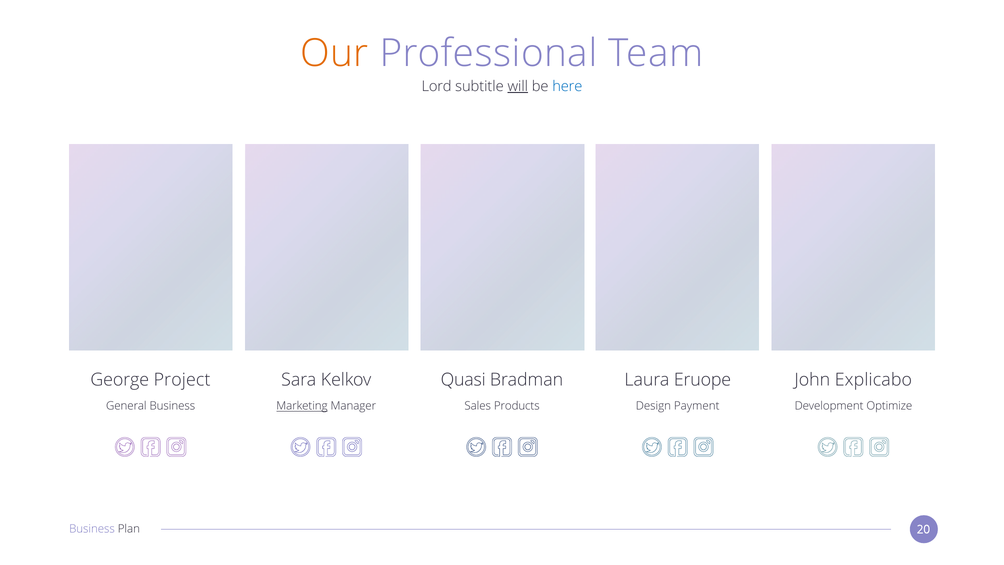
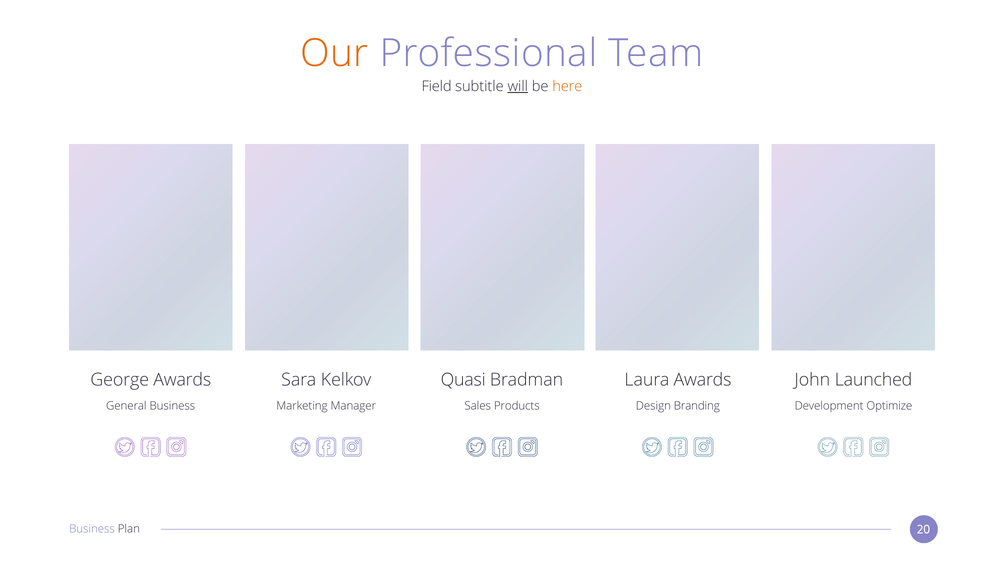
Lord: Lord -> Field (437, 86)
here colour: blue -> orange (567, 86)
George Project: Project -> Awards (182, 380)
Laura Eruope: Eruope -> Awards (703, 380)
Explicabo: Explicabo -> Launched (874, 380)
Marketing underline: present -> none (302, 406)
Payment: Payment -> Branding (697, 406)
